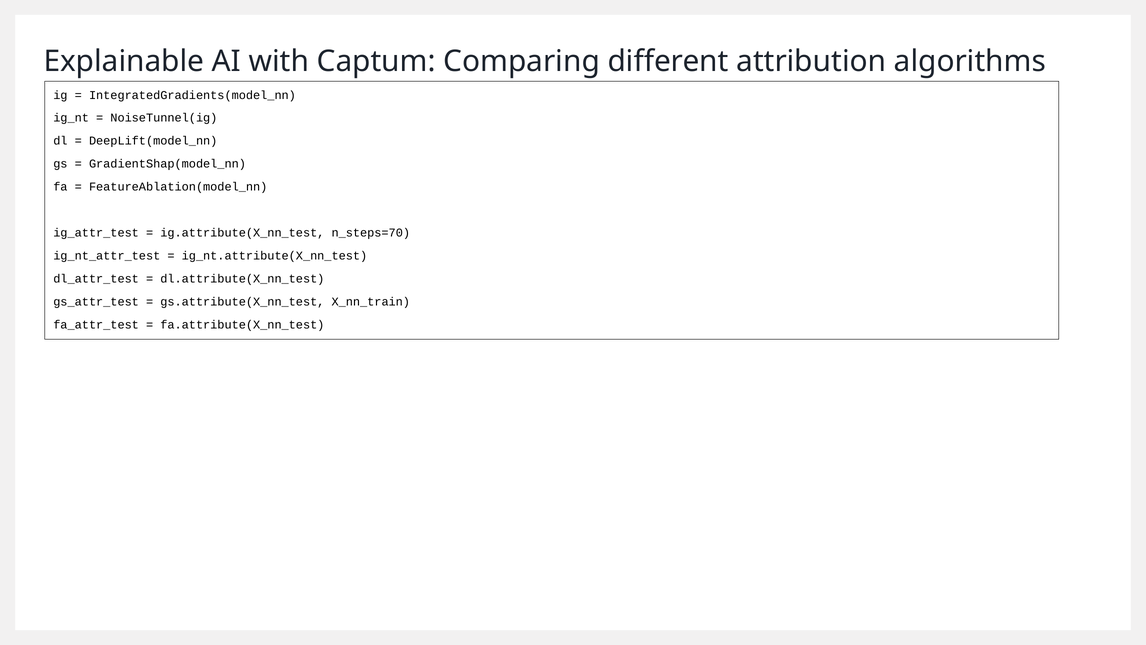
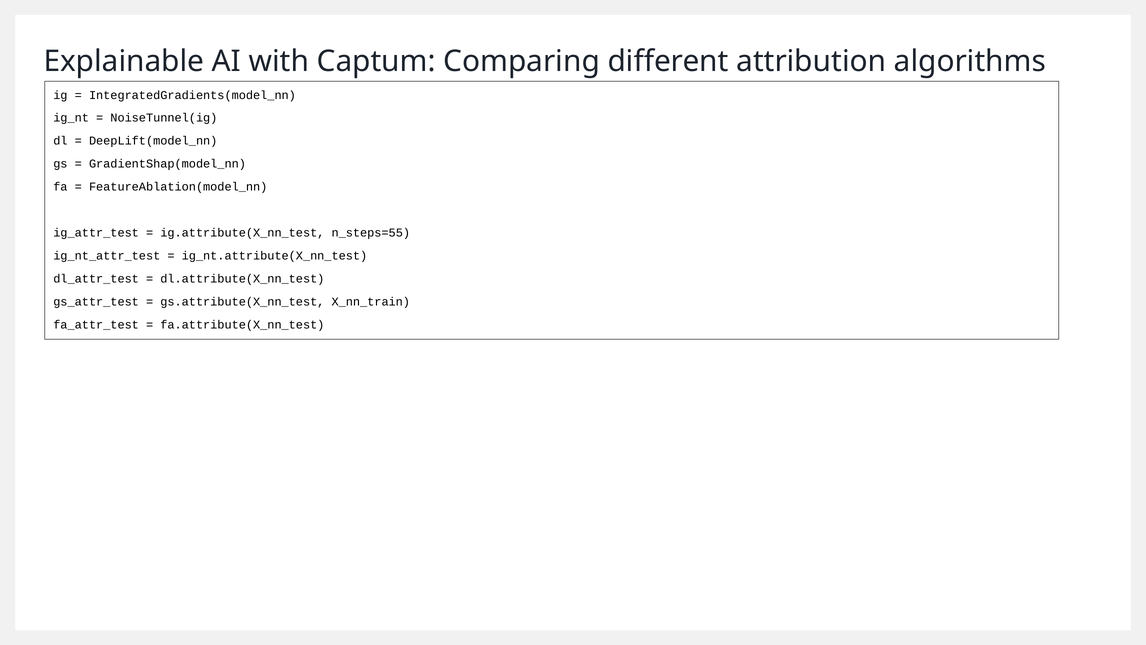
n_steps=70: n_steps=70 -> n_steps=55 (371, 233)
